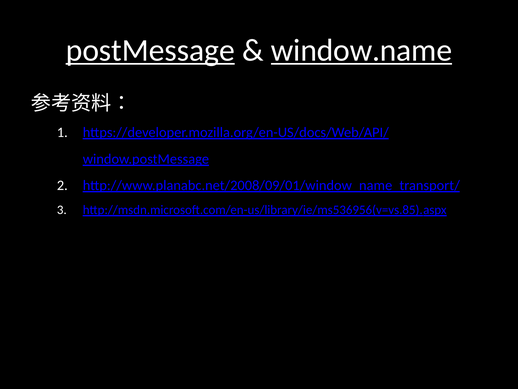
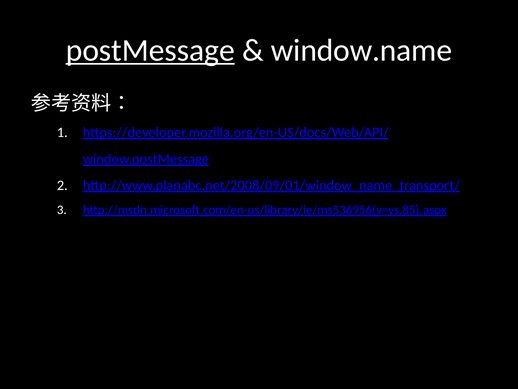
window.name underline: present -> none (361, 50)
